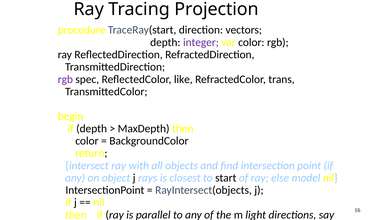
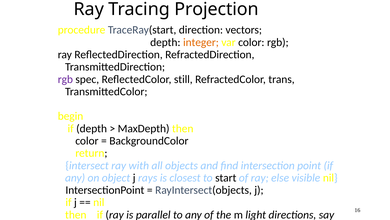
integer colour: purple -> orange (201, 42)
like: like -> still (183, 79)
model: model -> visible (306, 177)
